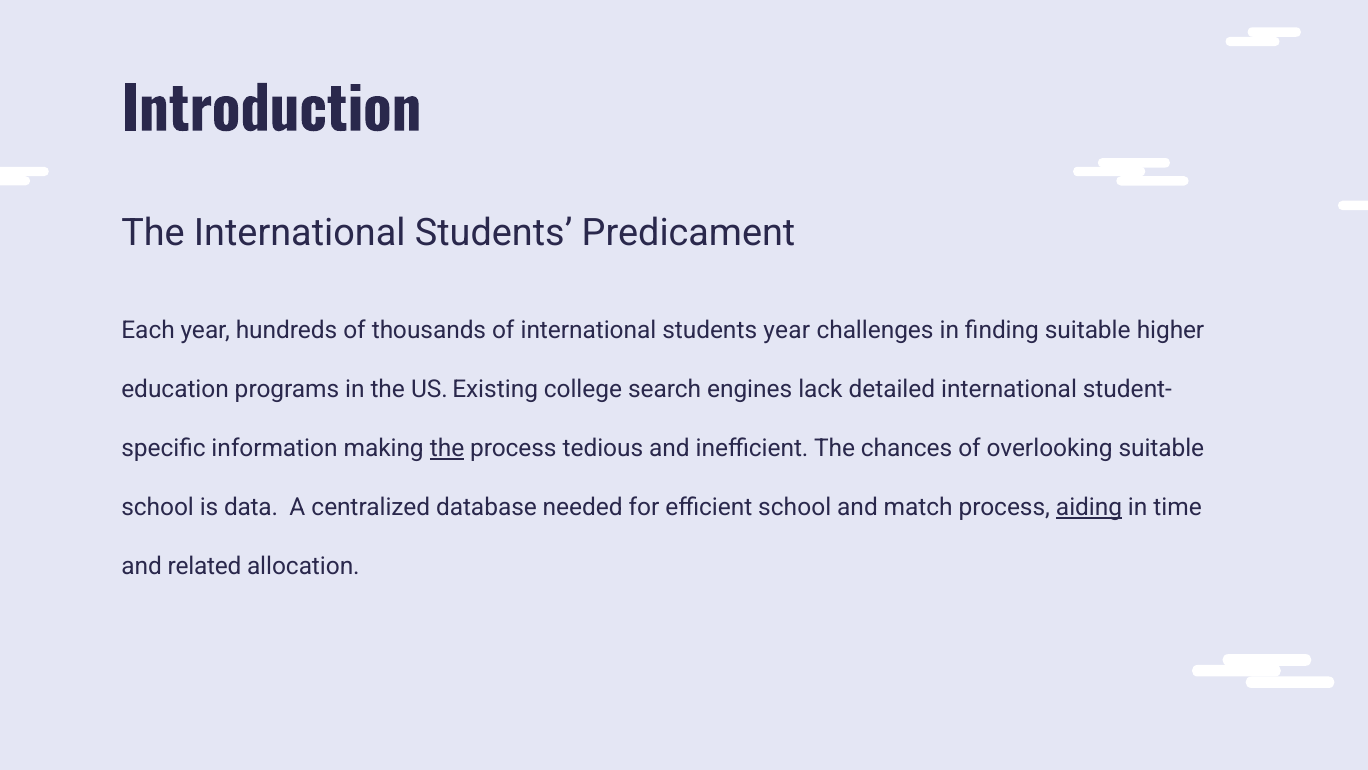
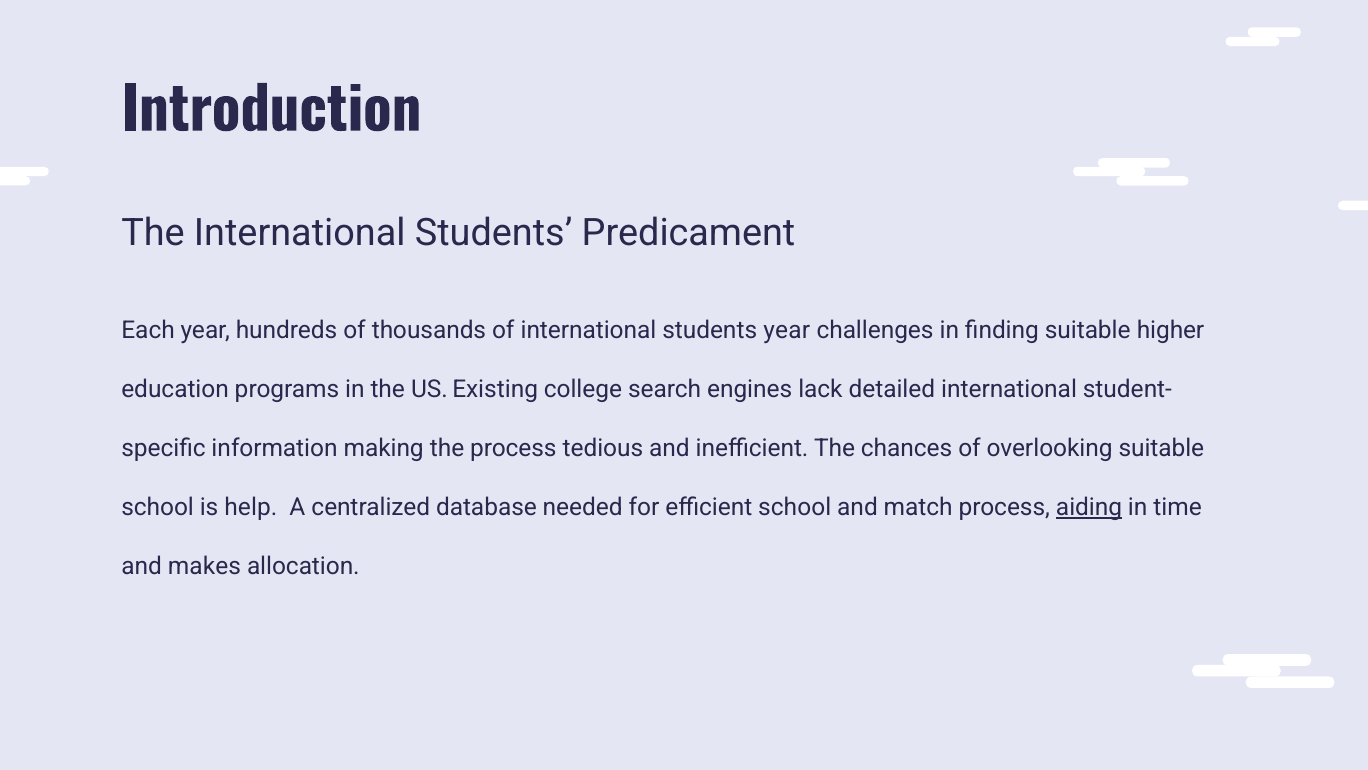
the underline: present -> none (447, 448)
data: data -> help (251, 507)
related: related -> makes (204, 566)
